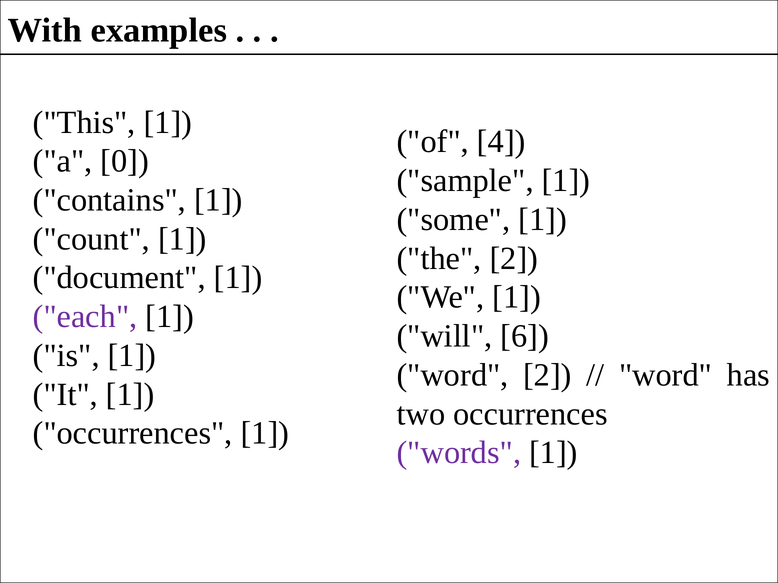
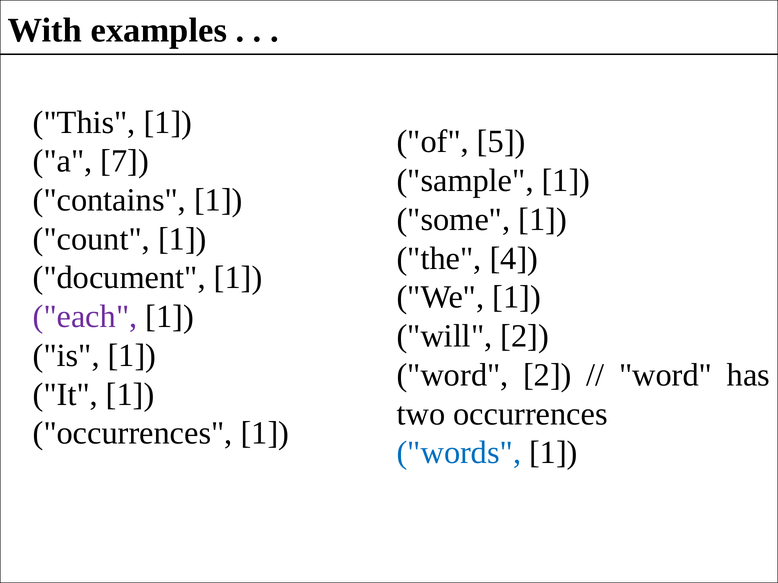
4: 4 -> 5 (501, 142)
0: 0 -> 7 (125, 161)
the 2: 2 -> 4 (514, 259)
will 6: 6 -> 2 (525, 336)
words colour: purple -> blue (459, 453)
